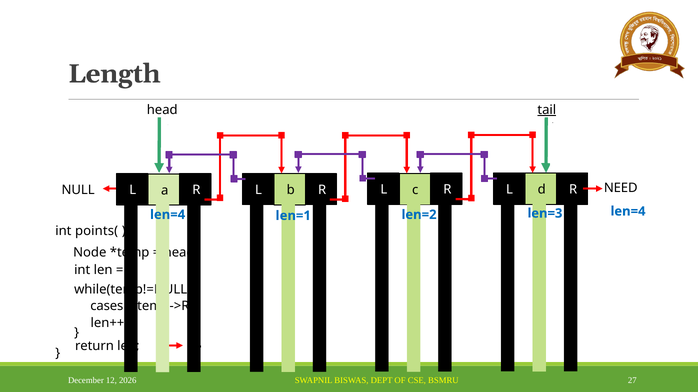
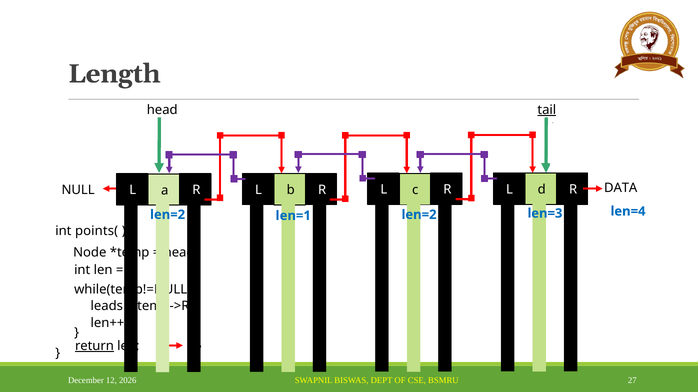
NEED: NEED -> DATA (621, 188)
len=4: len=4 -> len=2 (168, 215)
cases: cases -> leads (107, 307)
return underline: none -> present (94, 346)
